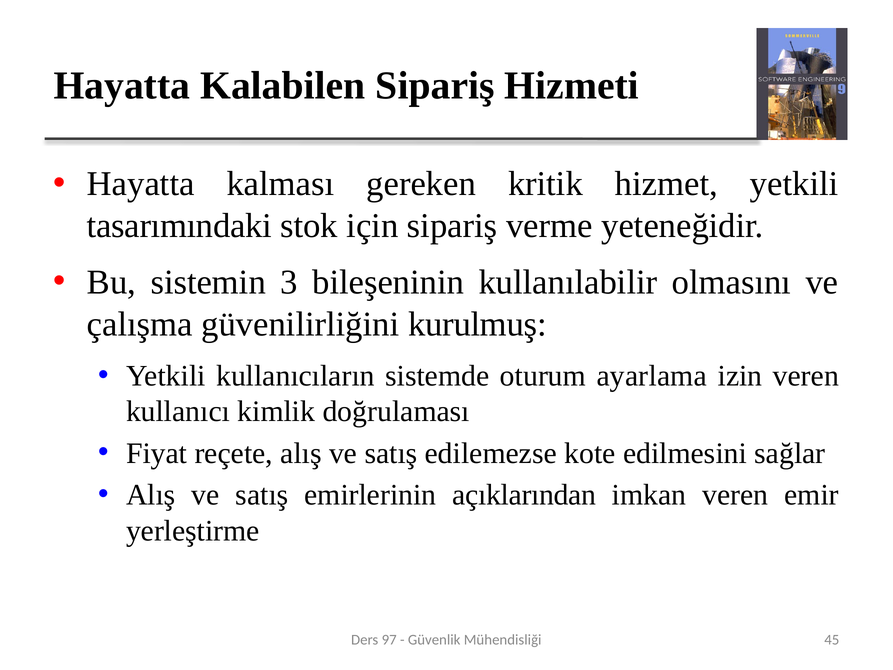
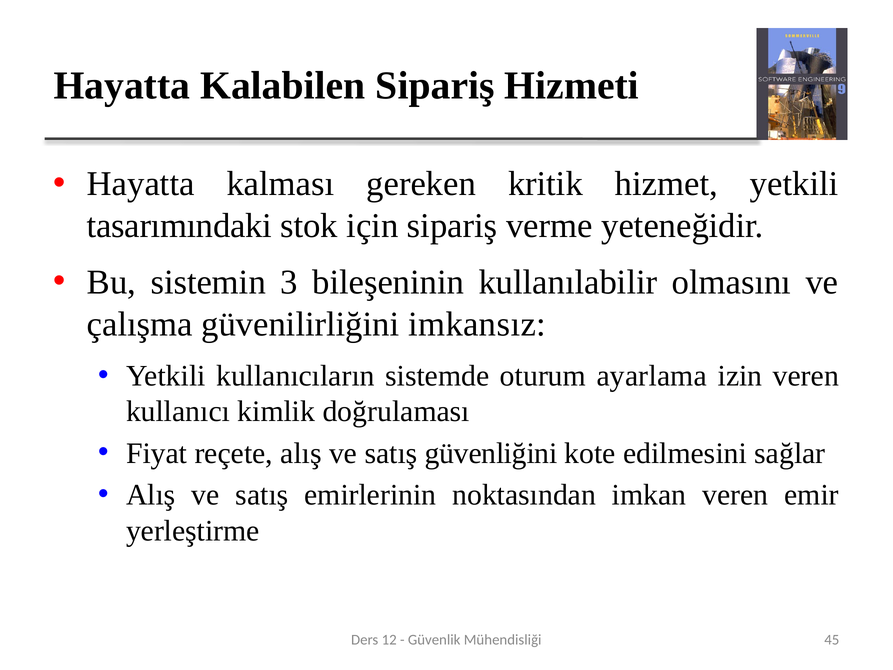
kurulmuş: kurulmuş -> imkansız (477, 324)
edilemezse: edilemezse -> güvenliğini (491, 453)
açıklarından: açıklarından -> noktasından (524, 495)
97: 97 -> 12 (389, 640)
